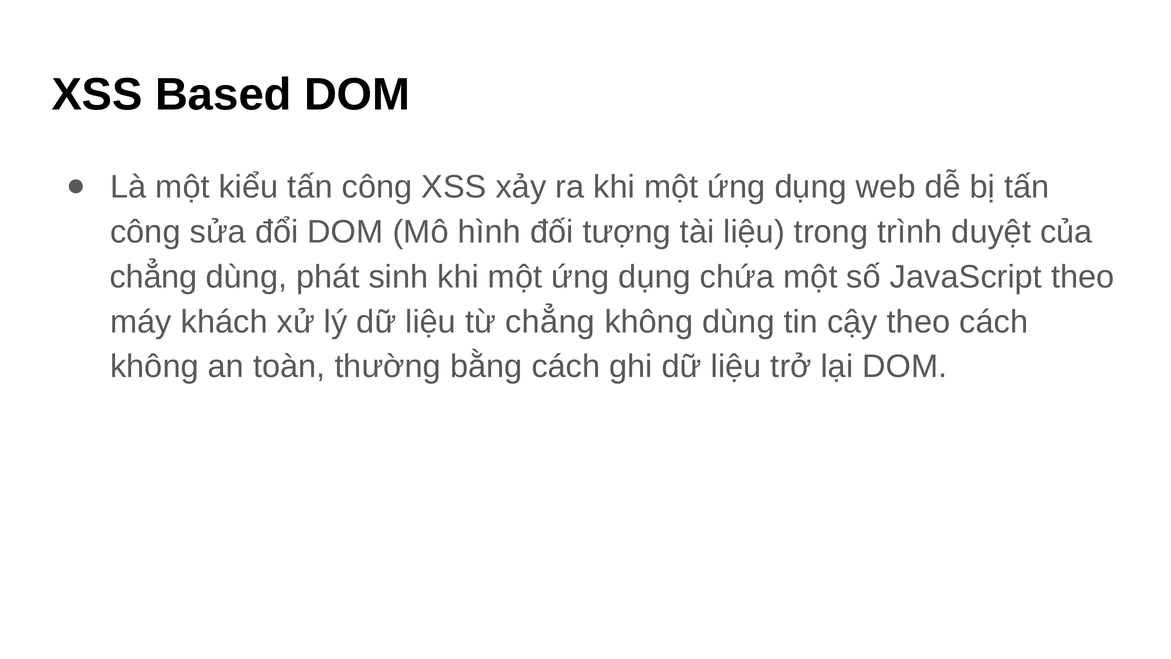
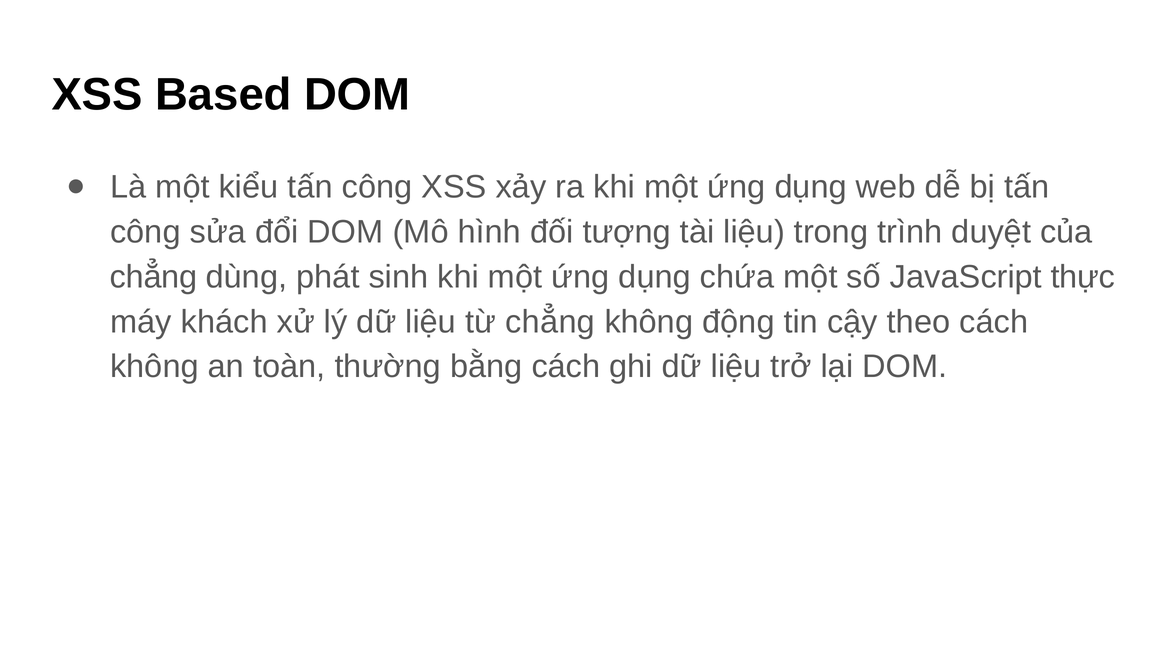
JavaScript theo: theo -> thực (1083, 277)
không dùng: dùng -> động (738, 322)
